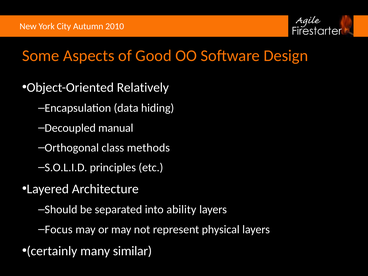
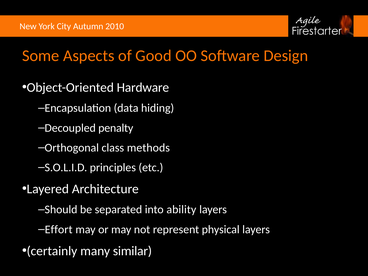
Relatively: Relatively -> Hardware (143, 88)
manual: manual -> penalty (116, 128)
Focus: Focus -> Effort (59, 229)
